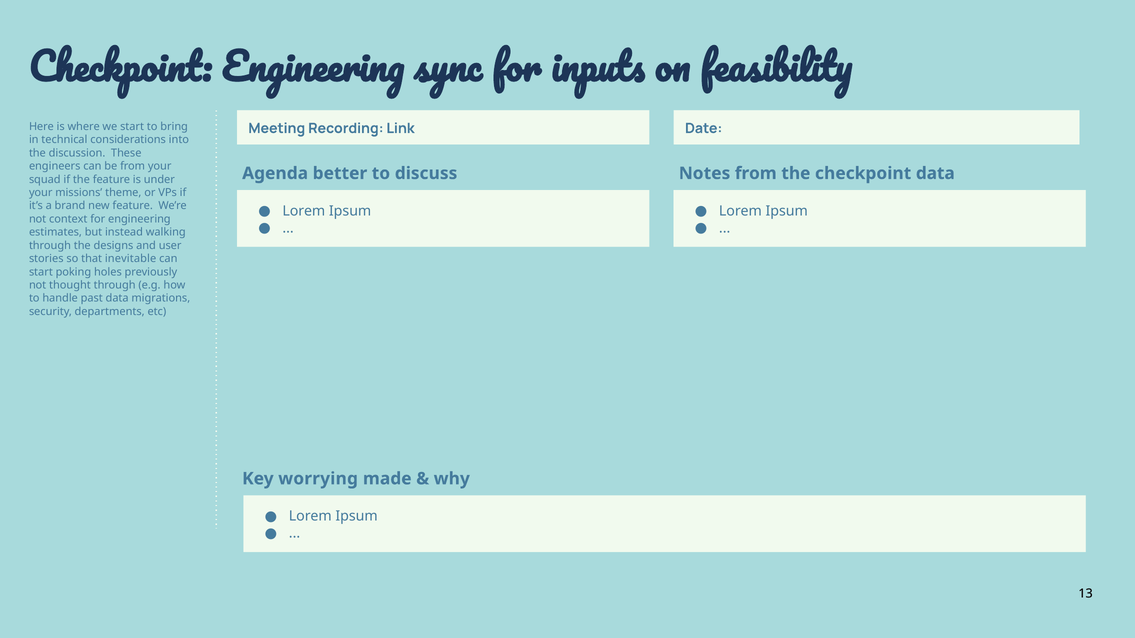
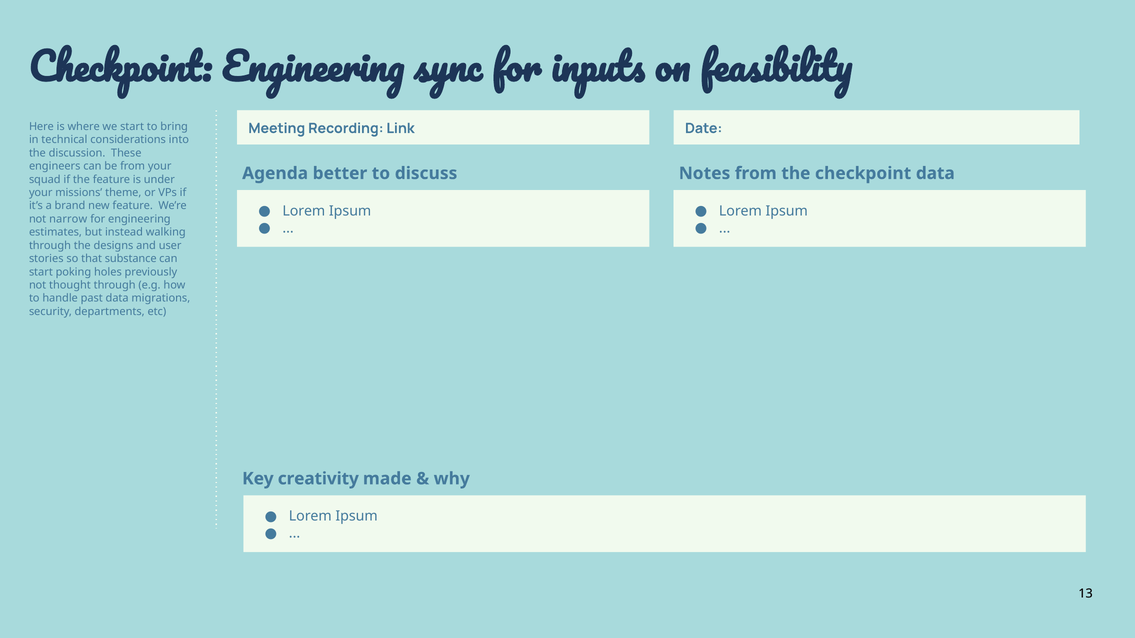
context: context -> narrow (68, 219)
inevitable: inevitable -> substance (131, 259)
worrying: worrying -> creativity (318, 479)
